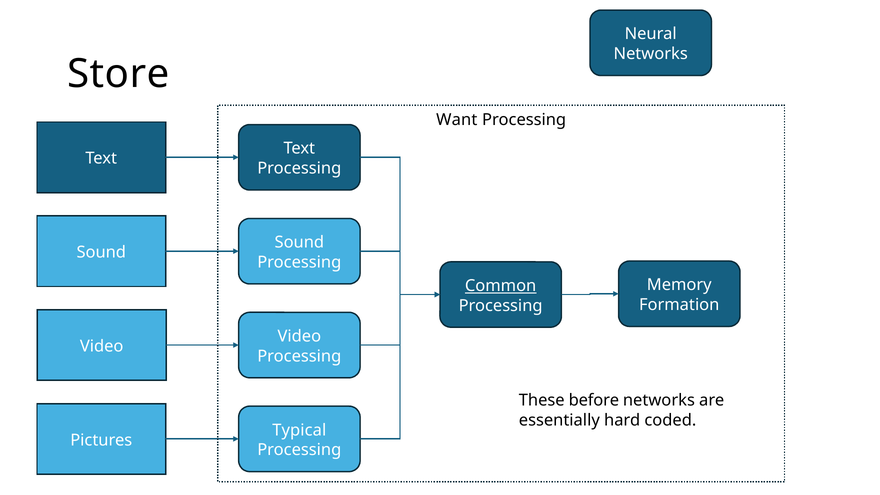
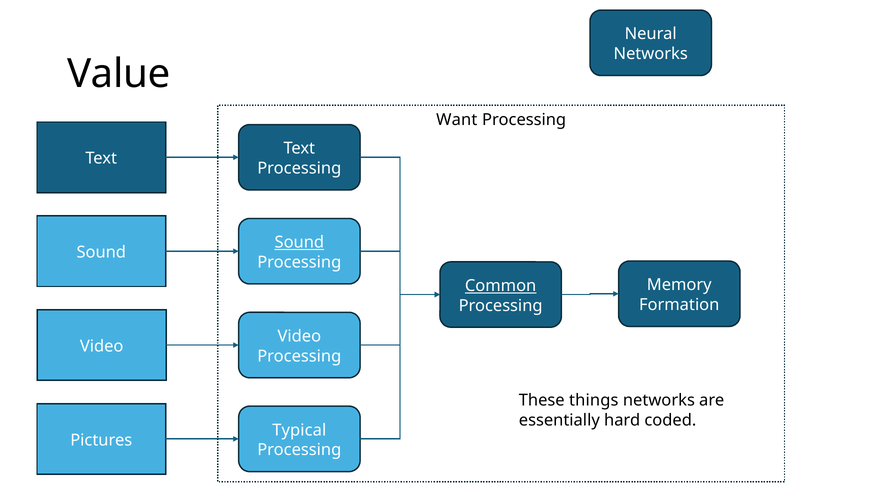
Store: Store -> Value (119, 74)
Sound underline: none -> present (299, 242)
before: before -> things (594, 400)
